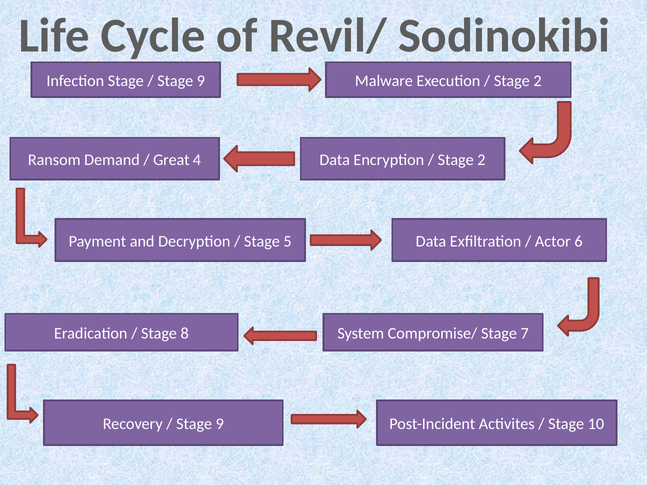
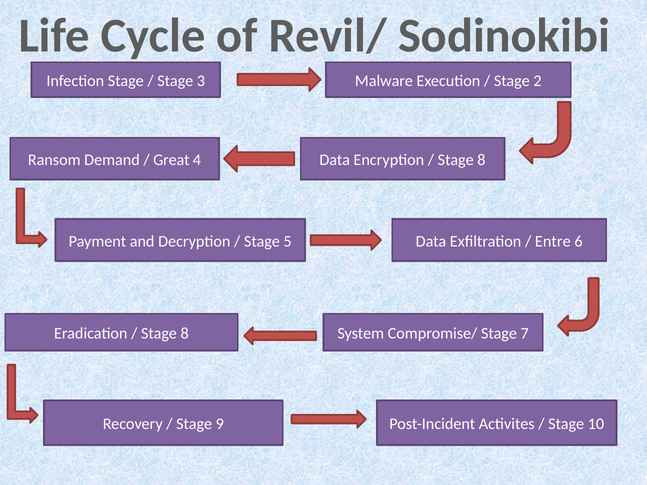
9: 9 -> 3 (201, 81)
2: 2 -> 8 (481, 160)
Actor: Actor -> Entre (553, 241)
